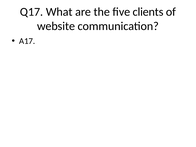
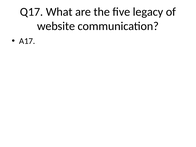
clients: clients -> legacy (148, 12)
